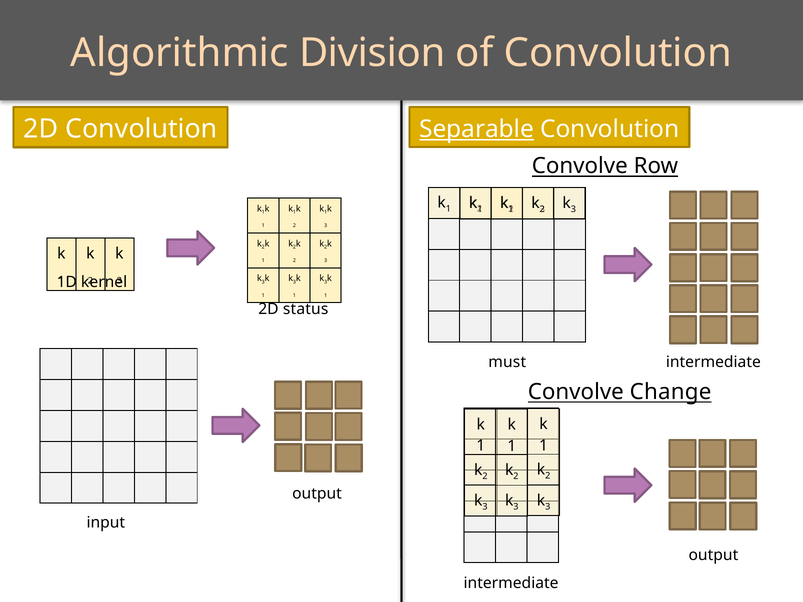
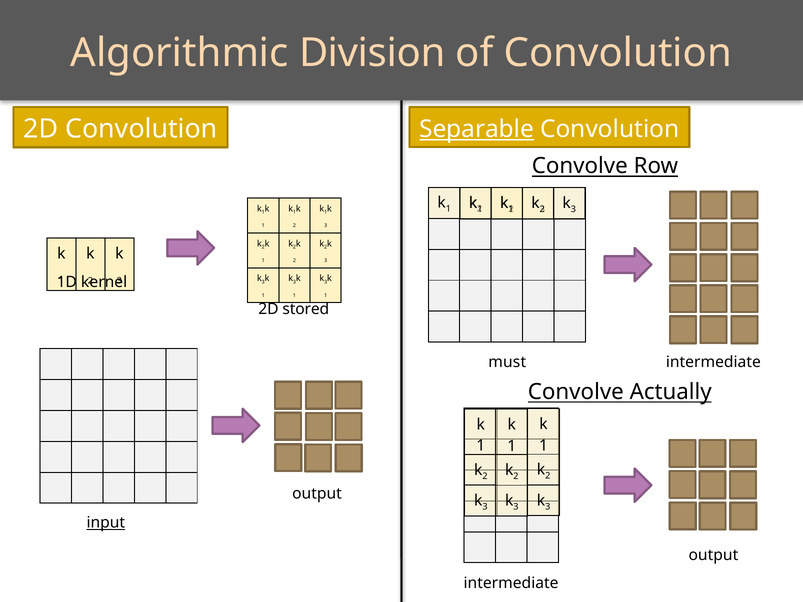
status: status -> stored (306, 309)
Change: Change -> Actually (671, 392)
input underline: none -> present (106, 523)
